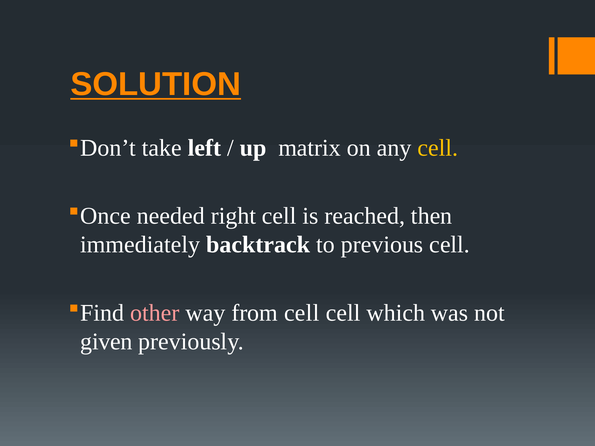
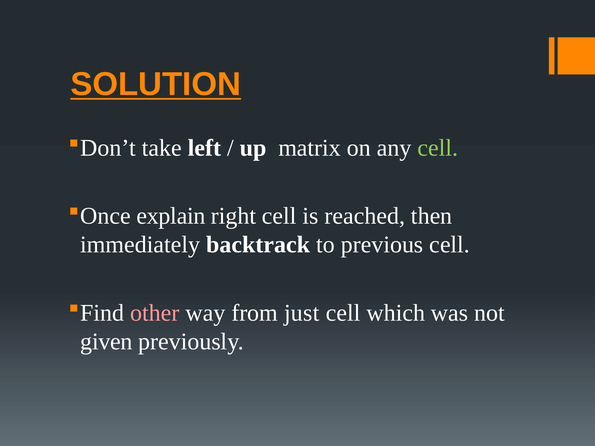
cell colour: yellow -> light green (438, 148)
needed: needed -> explain (171, 216)
from cell: cell -> just (302, 313)
